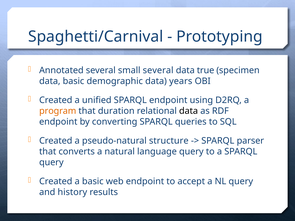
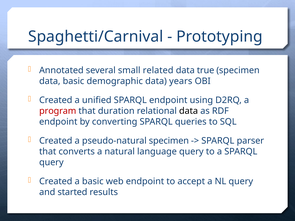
small several: several -> related (158, 70)
program colour: orange -> red (58, 111)
pseudo-natural structure: structure -> specimen (169, 141)
history: history -> started (72, 192)
